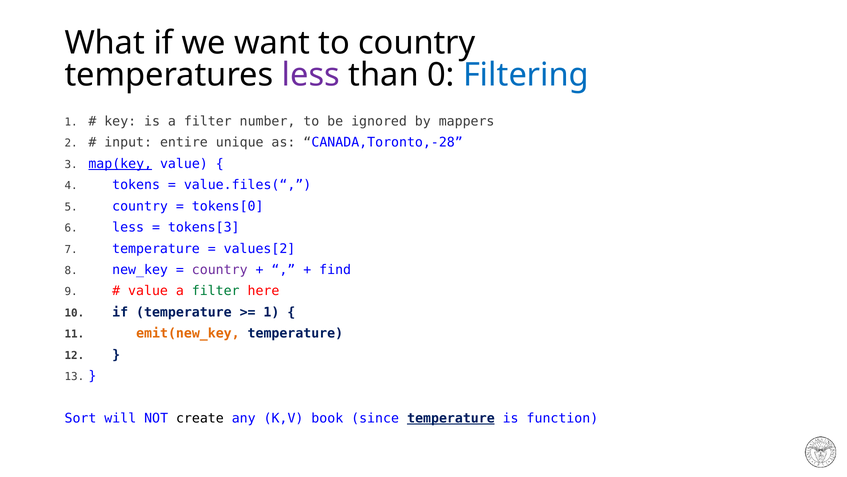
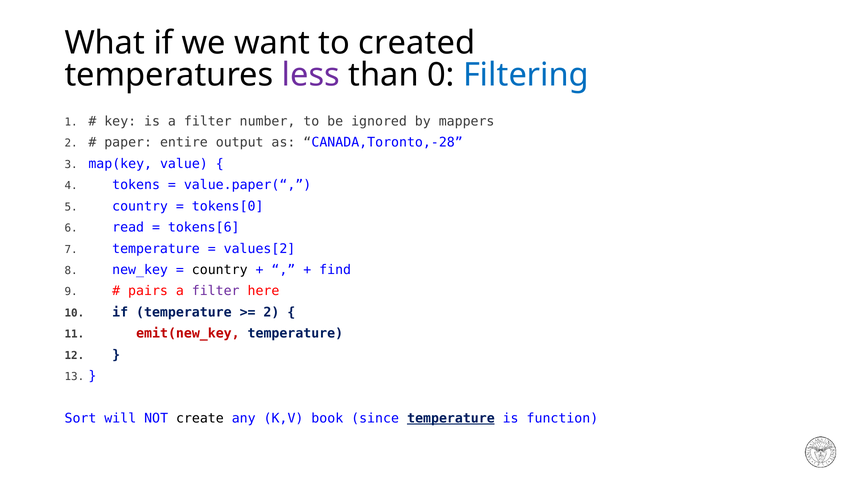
to country: country -> created (417, 43)
input: input -> paper (128, 142)
unique: unique -> output (240, 142)
map(key underline: present -> none (120, 164)
value.files(“: value.files(“ -> value.paper(“ (248, 185)
less: less -> read (128, 227)
tokens[3: tokens[3 -> tokens[6 (204, 227)
country colour: purple -> black (220, 270)
value: value -> pairs (148, 291)
filter colour: green -> purple (216, 291)
1: 1 -> 2 (271, 312)
emit(new_key colour: orange -> red (188, 333)
